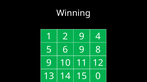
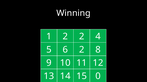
2 9: 9 -> 2 (82, 37)
6 9: 9 -> 2 (82, 50)
